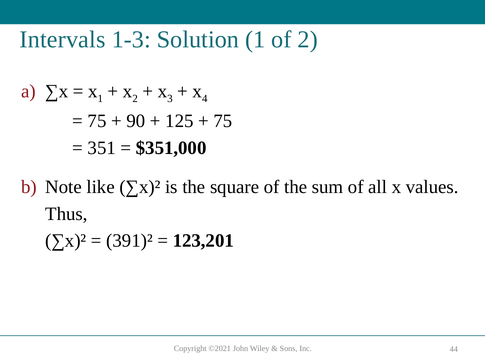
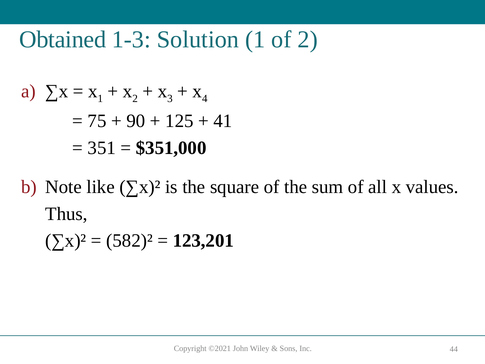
Intervals: Intervals -> Obtained (63, 40)
75: 75 -> 41 (223, 121)
391)²: 391)² -> 582)² (129, 241)
